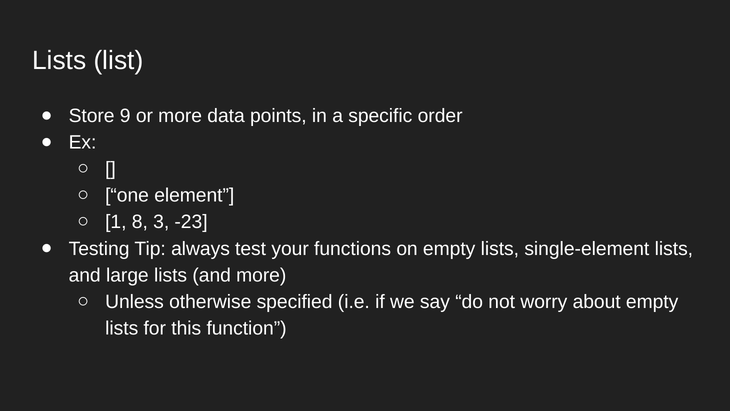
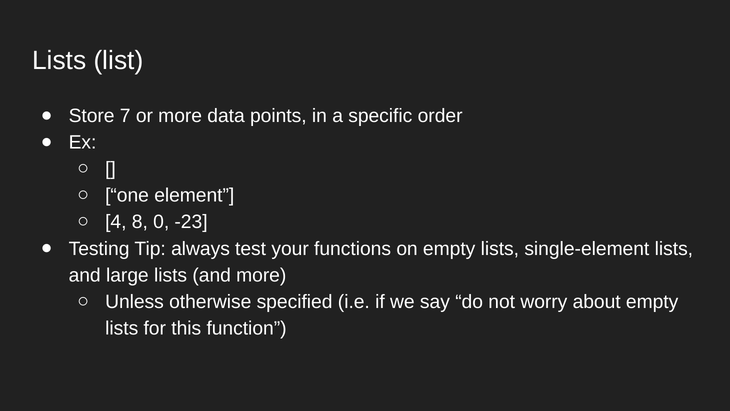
9: 9 -> 7 (125, 116)
1: 1 -> 4 (116, 222)
3: 3 -> 0 (161, 222)
